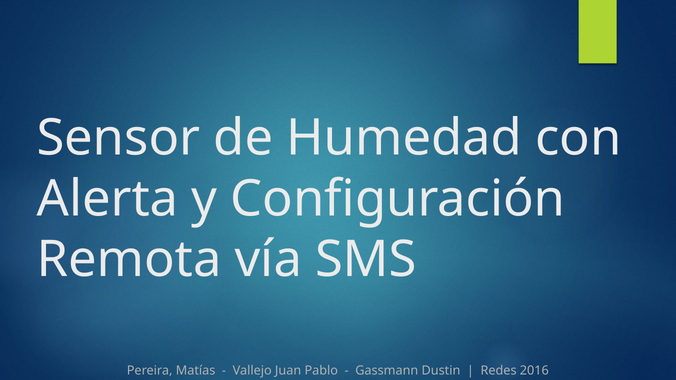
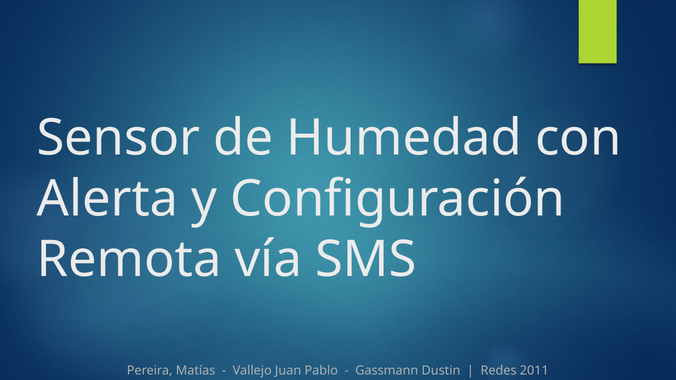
2016: 2016 -> 2011 (534, 371)
